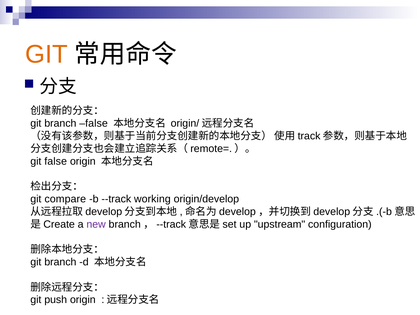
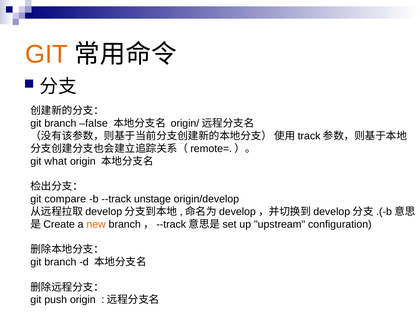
git false: false -> what (56, 161)
working: working -> unstage (152, 199)
new colour: purple -> orange (96, 224)
